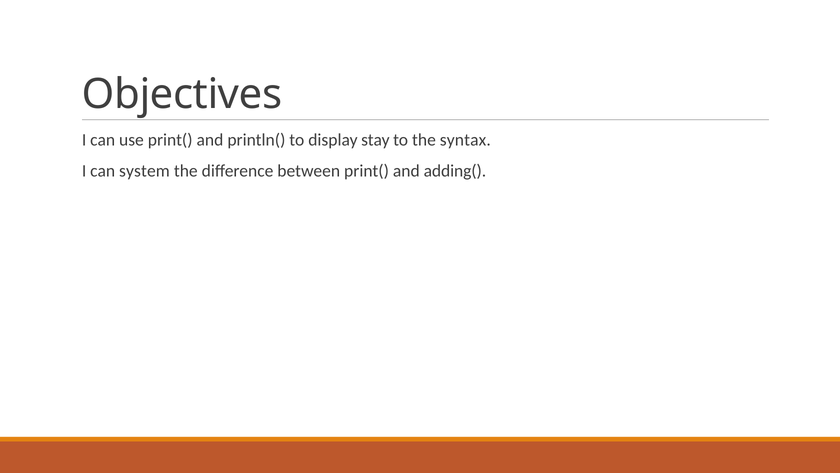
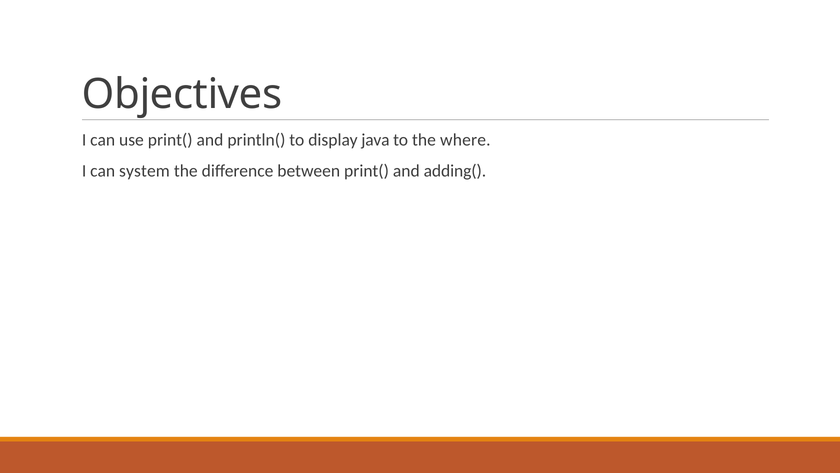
stay: stay -> java (375, 140)
syntax: syntax -> where (465, 140)
